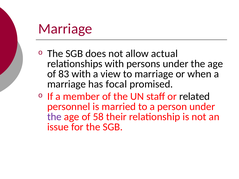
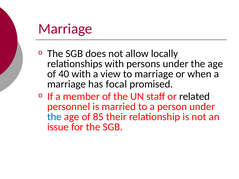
actual: actual -> locally (165, 54)
83: 83 -> 40 (64, 74)
the colour: purple -> blue (54, 117)
58: 58 -> 85 (98, 117)
